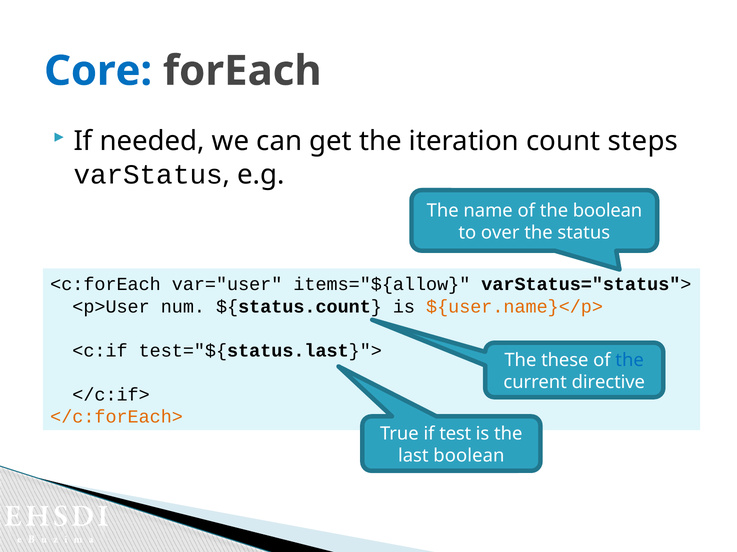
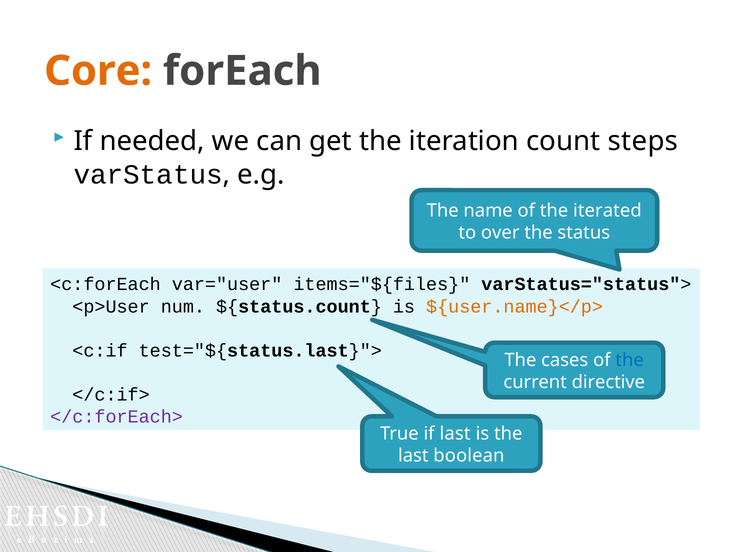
Core colour: blue -> orange (98, 71)
the boolean: boolean -> iterated (607, 211)
items="${allow: items="${allow -> items="${files (382, 285)
these: these -> cases (565, 361)
</c:forEach> colour: orange -> purple (117, 417)
if test: test -> last (455, 434)
